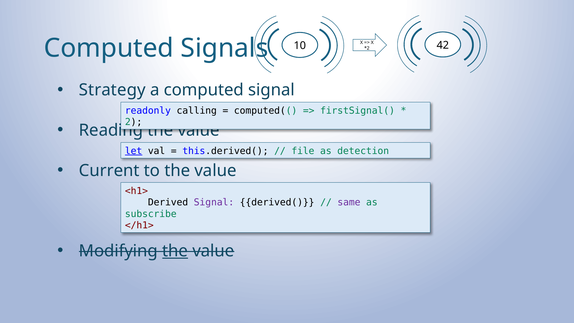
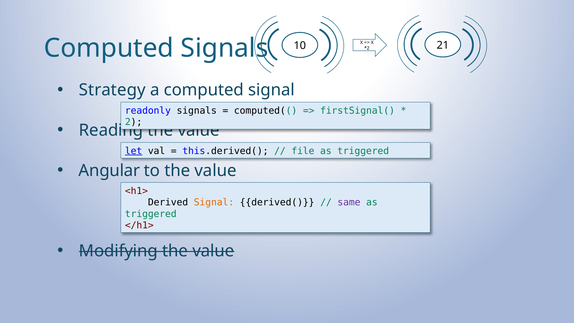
42: 42 -> 21 (443, 45)
readonly calling: calling -> signals (197, 111)
detection: detection -> triggered (363, 151)
Current: Current -> Angular (109, 170)
Signal colour: purple -> orange (214, 202)
subscribe: subscribe -> triggered (151, 214)
the underline: present -> none (175, 251)
